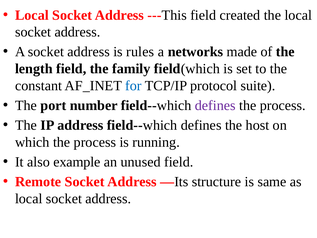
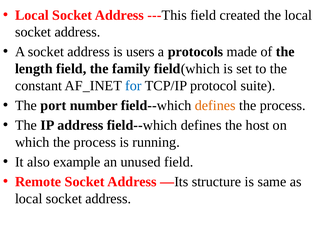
rules: rules -> users (140, 52)
networks: networks -> protocols (195, 52)
defines colour: purple -> orange (215, 105)
